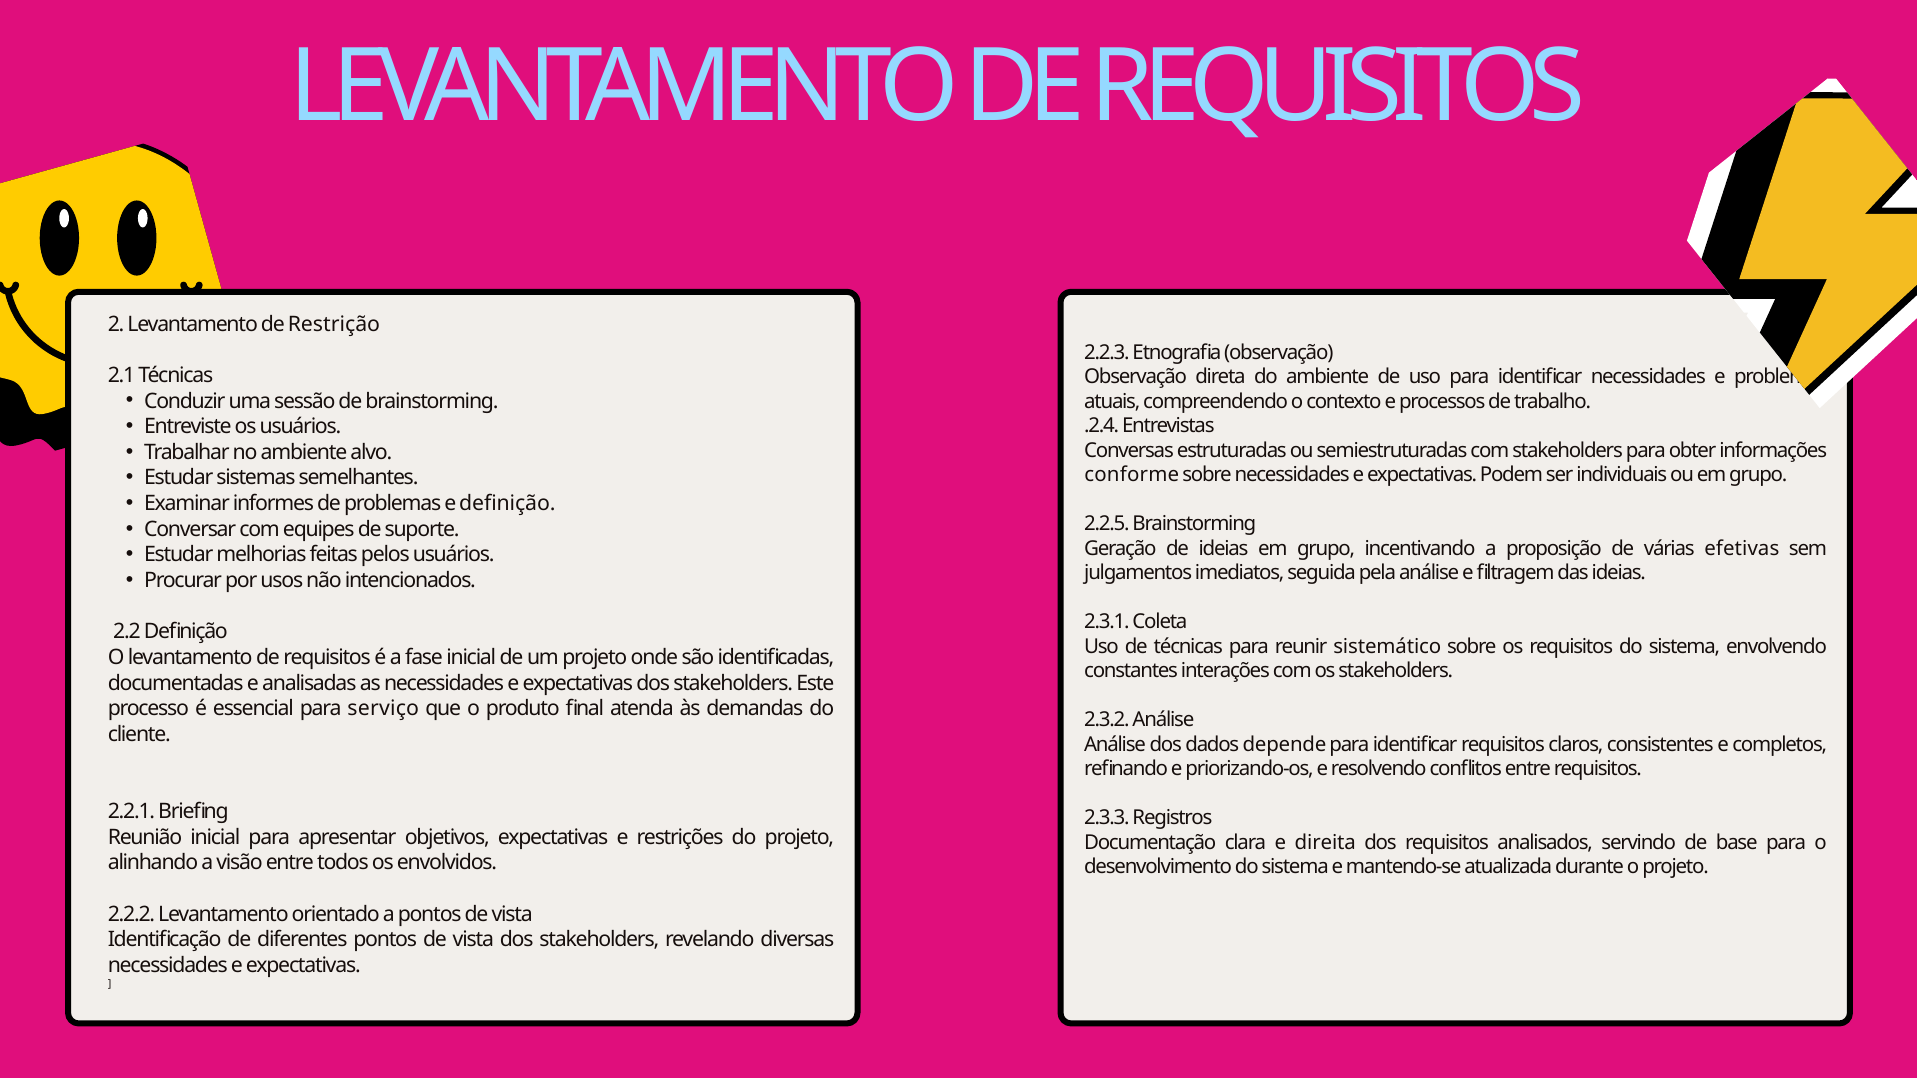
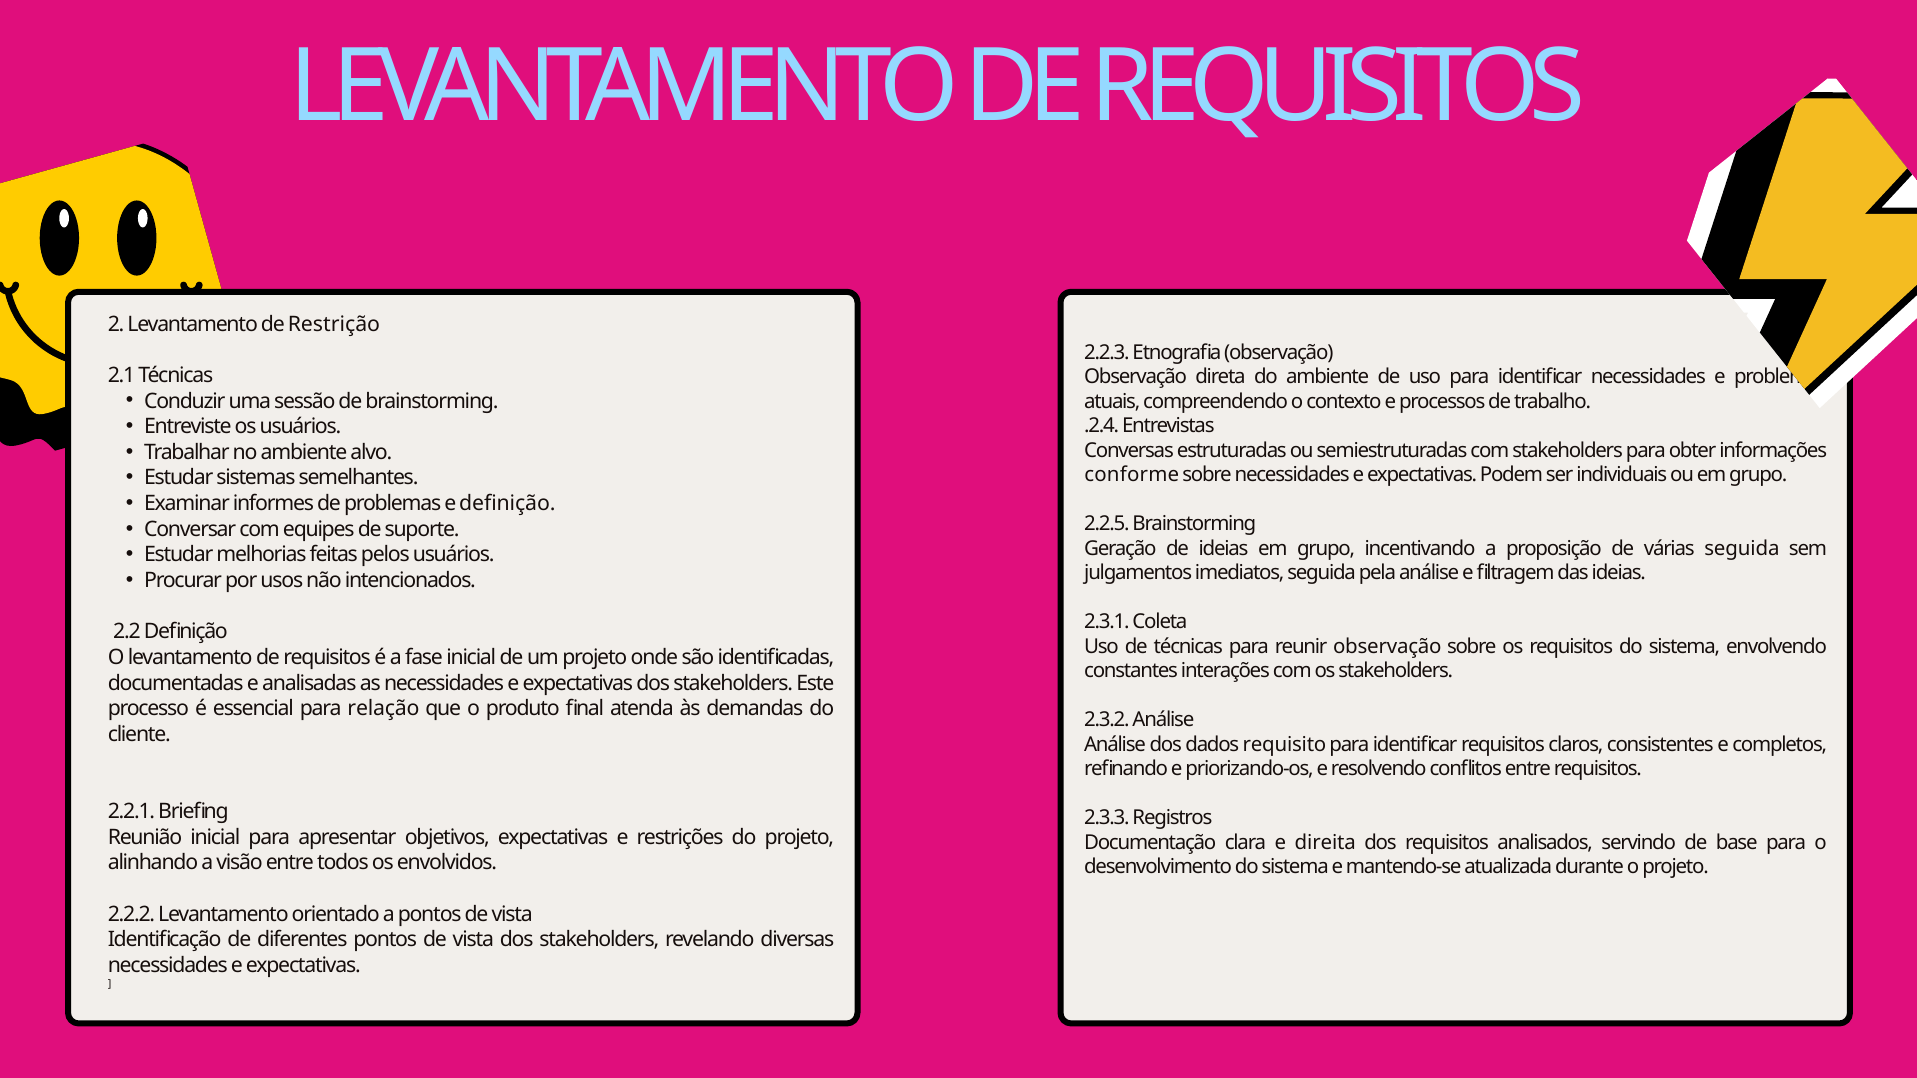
várias efetivas: efetivas -> seguida (1742, 549)
reunir sistemático: sistemático -> observação (1387, 647)
serviço: serviço -> relação (383, 709)
depende: depende -> requisito (1284, 745)
